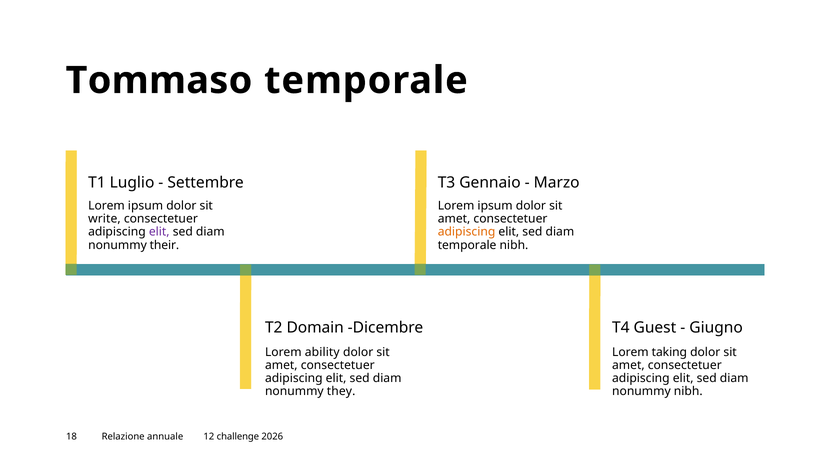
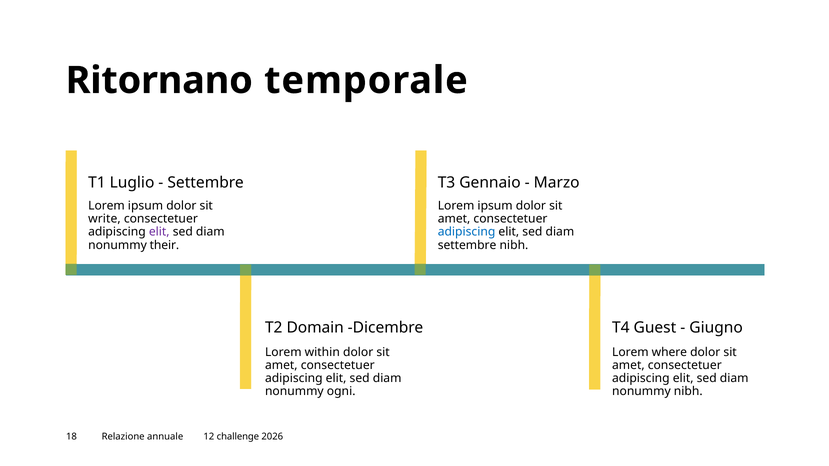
Tommaso: Tommaso -> Ritornano (159, 81)
adipiscing colour: orange -> blue (467, 232)
temporale: temporale -> settembre (467, 245)
ability: ability -> within (322, 352)
taking: taking -> where (669, 352)
they: they -> ogni (341, 392)
